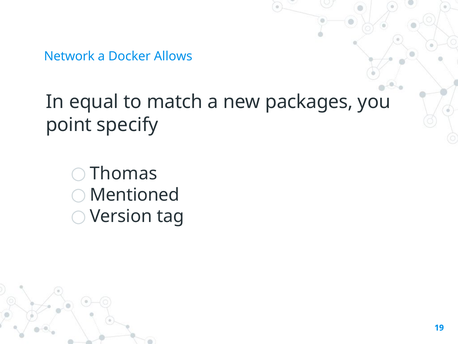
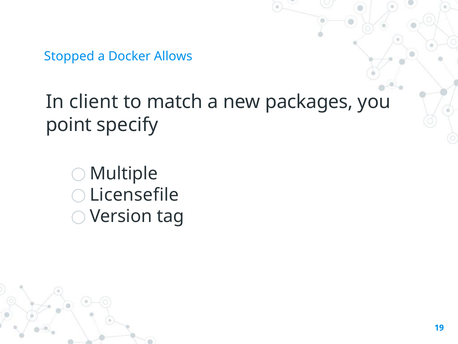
Network: Network -> Stopped (69, 56)
equal: equal -> client (94, 102)
Thomas: Thomas -> Multiple (124, 173)
Mentioned: Mentioned -> Licensefile (134, 195)
